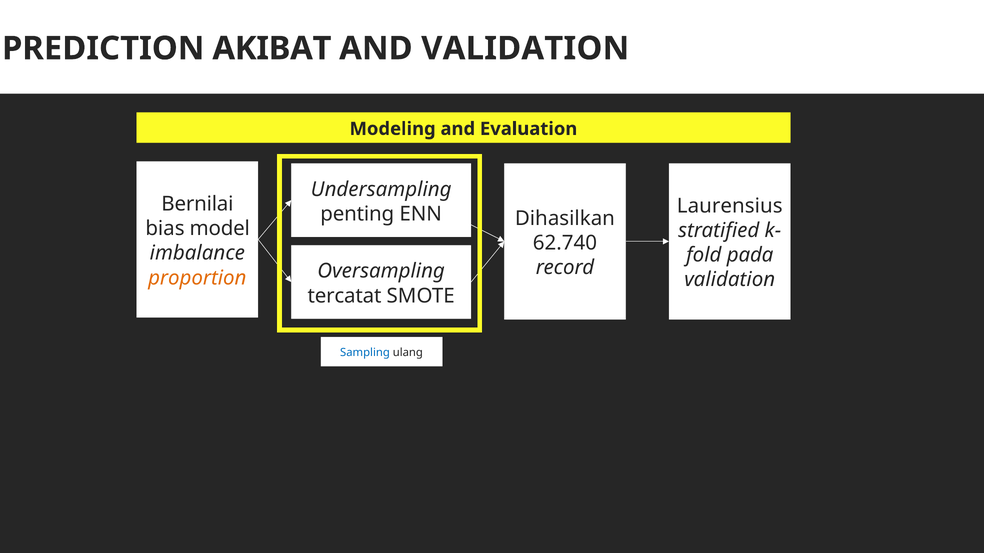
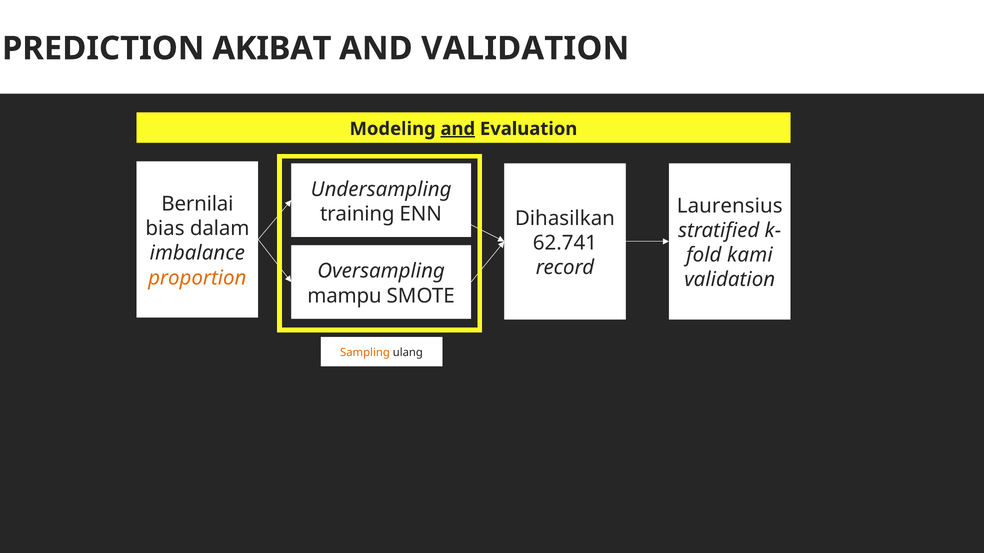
and underline: none -> present (458, 129)
penting: penting -> training (357, 214)
model: model -> dalam (220, 229)
62.740: 62.740 -> 62.741 (565, 243)
pada: pada -> kami (750, 255)
tercatat: tercatat -> mampu (344, 296)
Sampling colour: blue -> orange (365, 353)
